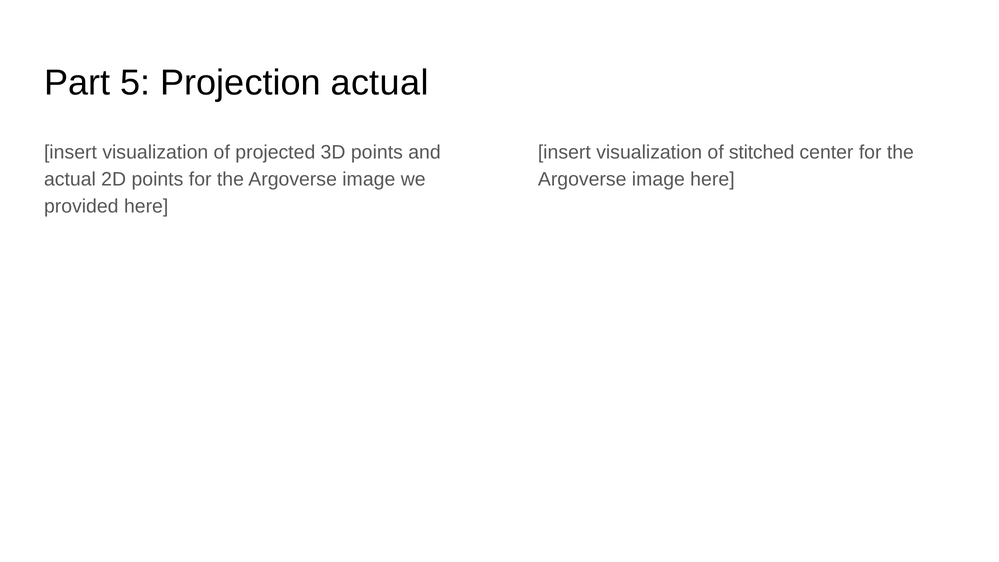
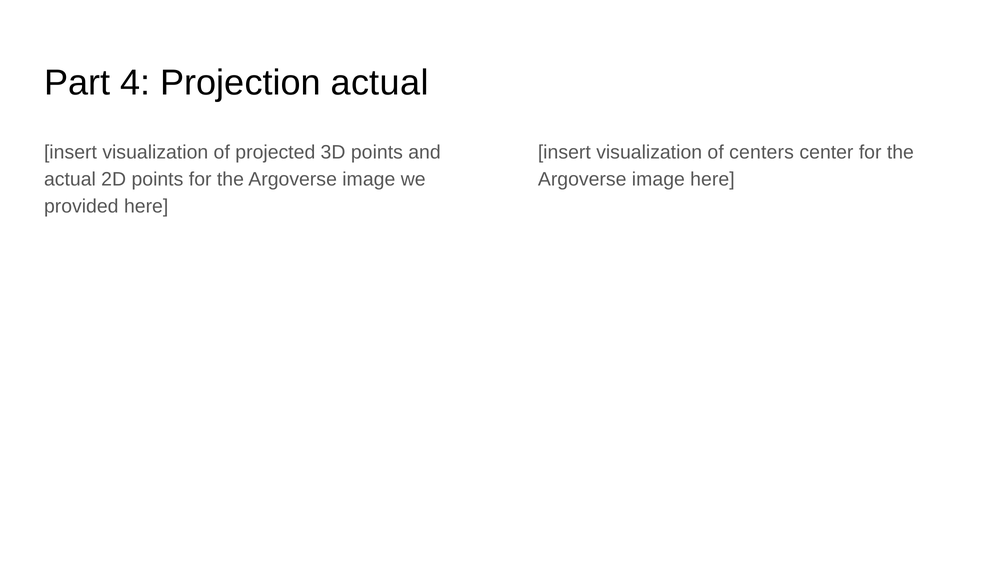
5: 5 -> 4 (135, 83)
stitched: stitched -> centers (762, 152)
